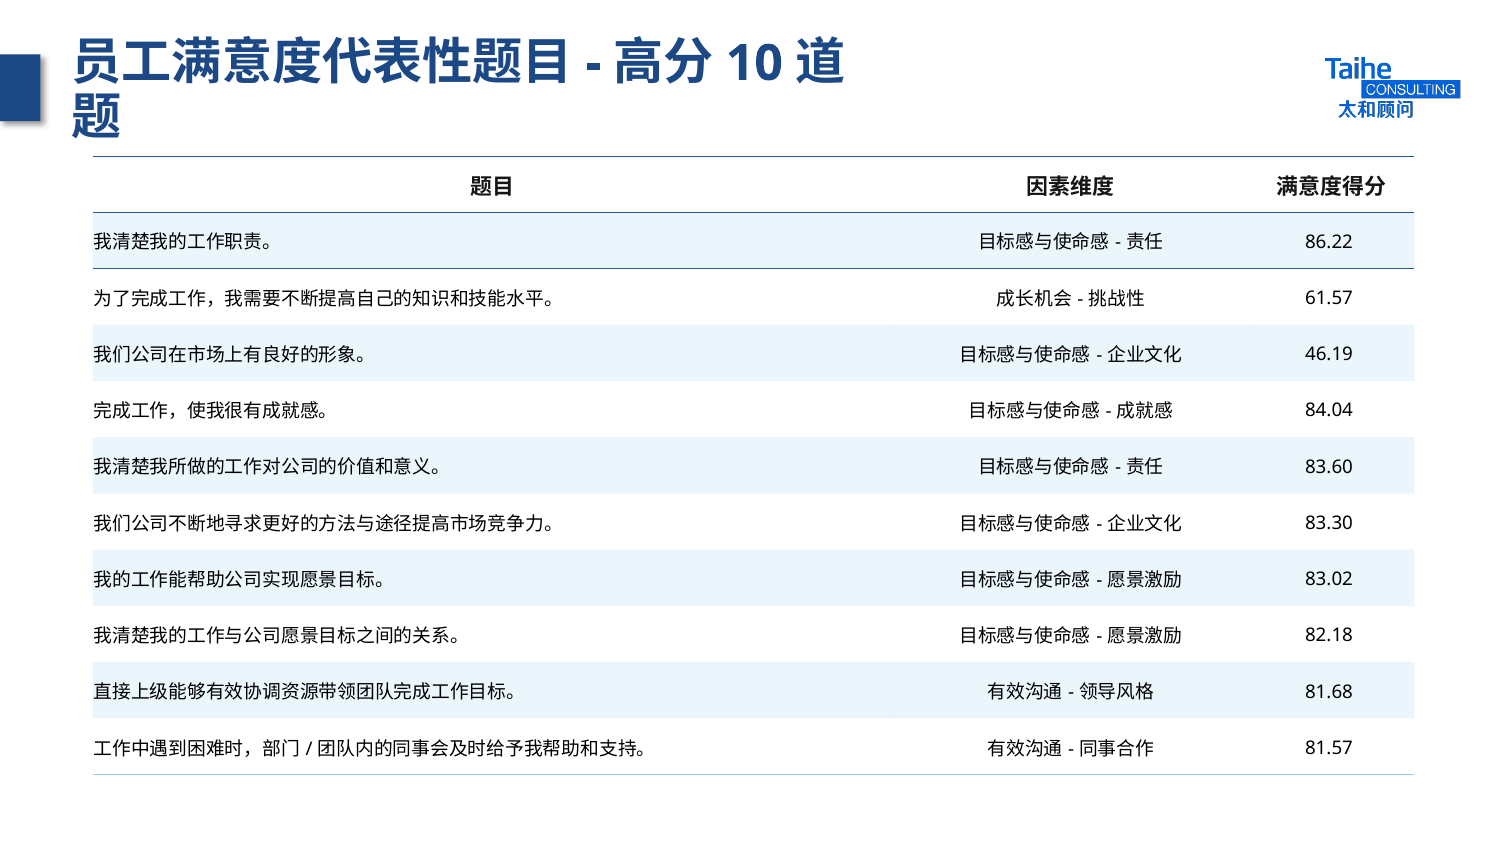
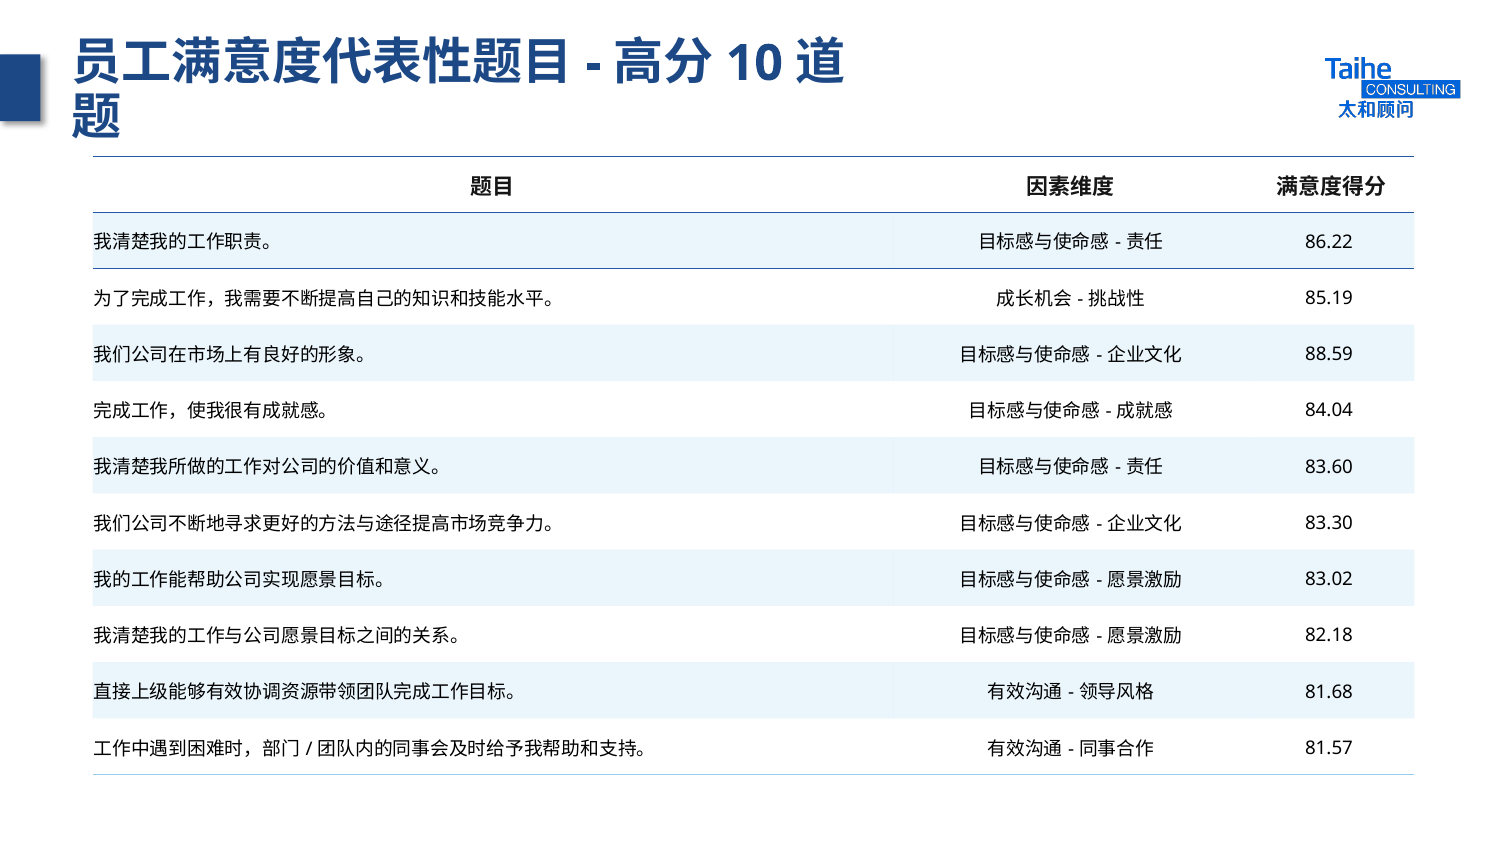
61.57: 61.57 -> 85.19 (1329, 298)
46.19: 46.19 -> 88.59 (1329, 355)
